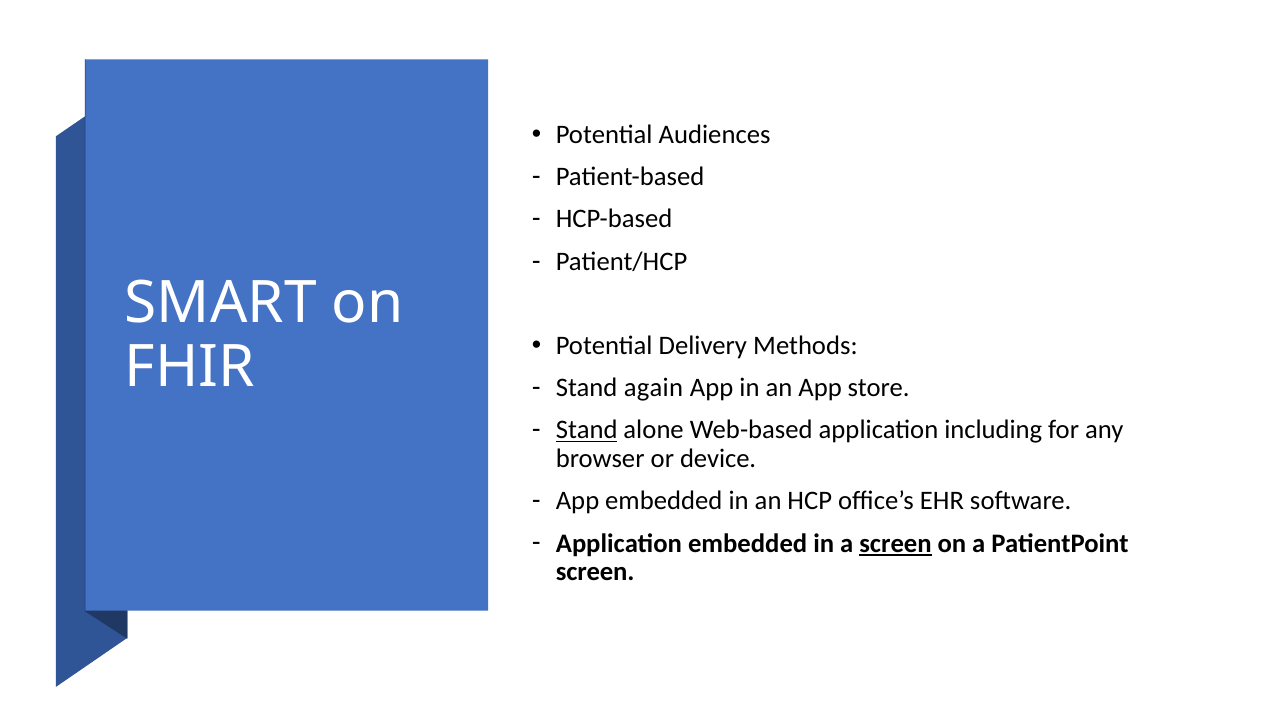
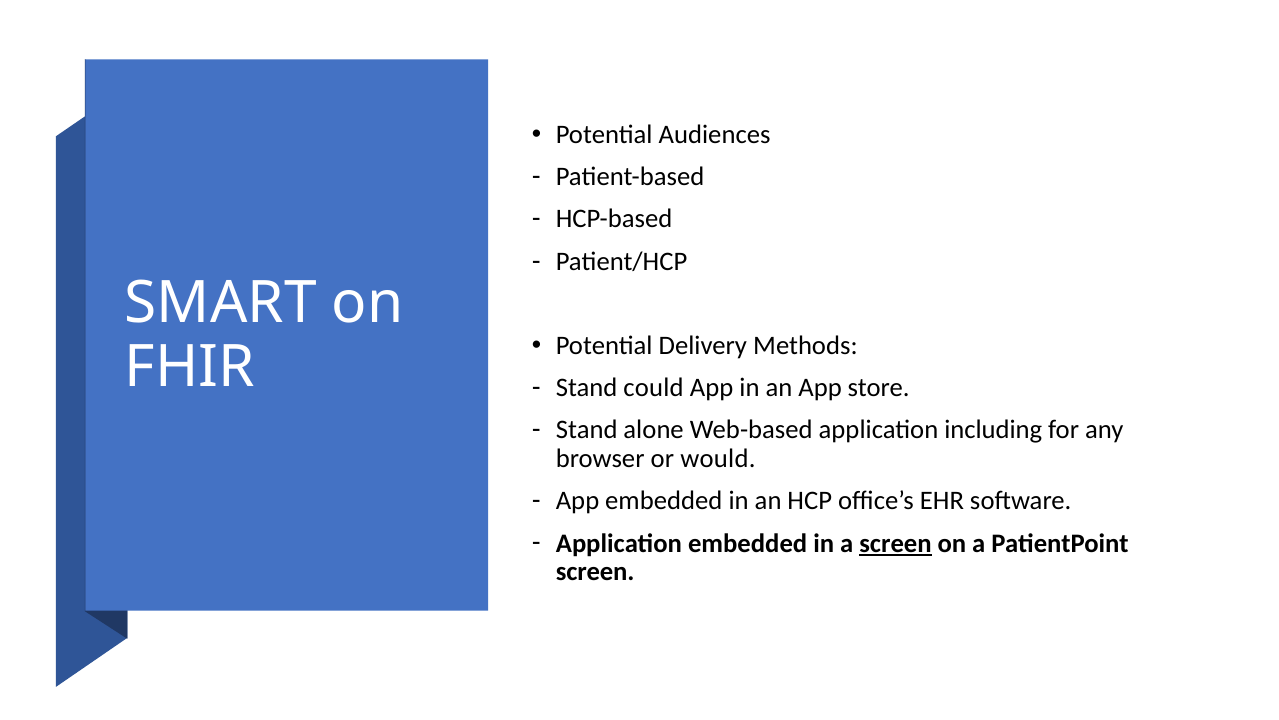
again: again -> could (653, 388)
Stand underline: present -> none (587, 430)
device: device -> would (718, 459)
